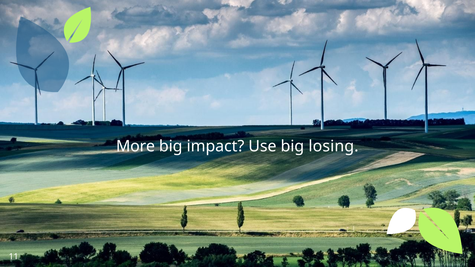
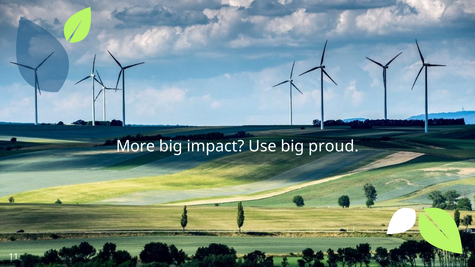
losing: losing -> proud (334, 146)
